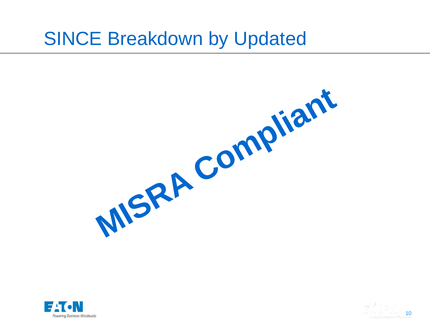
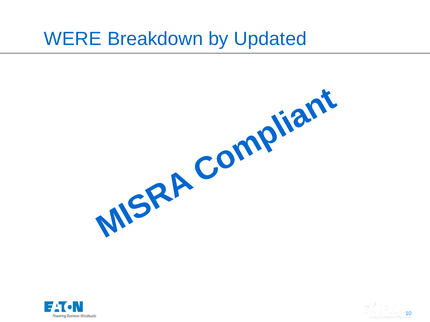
SINCE: SINCE -> WERE (73, 39)
